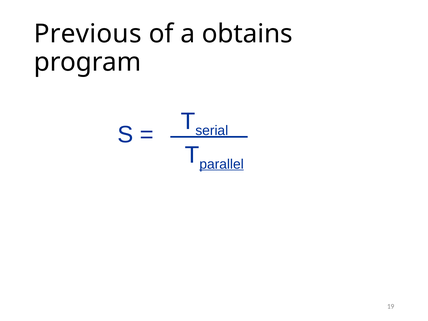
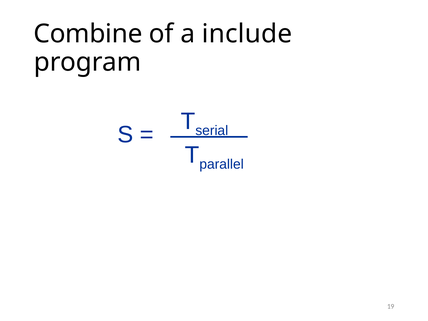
Previous: Previous -> Combine (88, 34)
obtains: obtains -> include (247, 34)
parallel underline: present -> none (222, 164)
